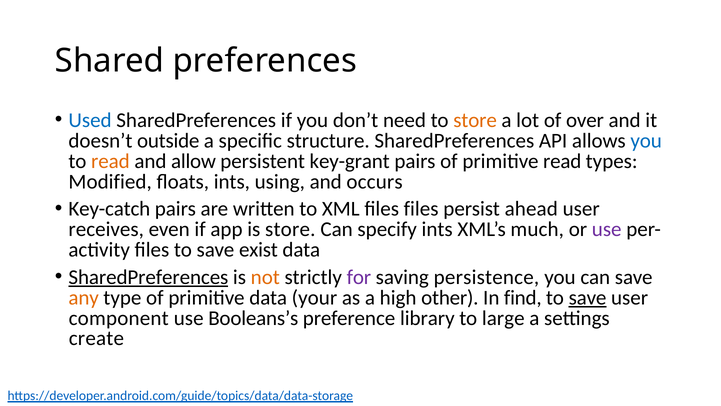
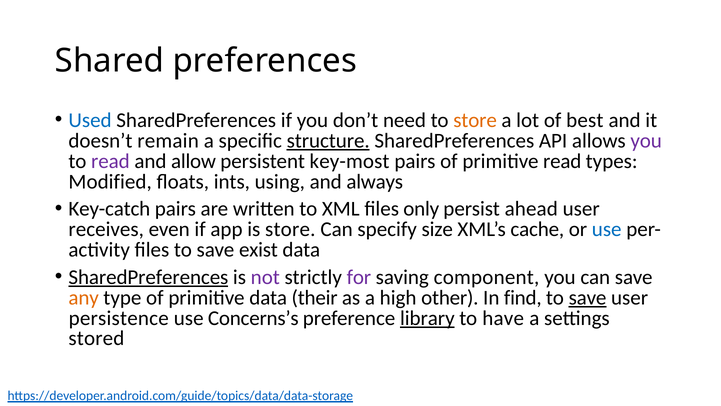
over: over -> best (585, 120)
outside: outside -> remain (168, 141)
structure underline: none -> present (328, 141)
you colour: blue -> purple (646, 141)
read colour: orange -> purple (110, 161)
key-grant: key-grant -> key-most (350, 161)
occurs: occurs -> always (375, 181)
files files: files -> only (421, 209)
specify ints: ints -> size (437, 229)
much: much -> cache (537, 229)
use colour: purple -> blue (607, 229)
not colour: orange -> purple (265, 277)
persistence: persistence -> component (486, 277)
your: your -> their (315, 297)
component: component -> persistence (119, 318)
Booleans’s: Booleans’s -> Concerns’s (253, 318)
library underline: none -> present (427, 318)
large: large -> have (503, 318)
create: create -> stored (96, 338)
